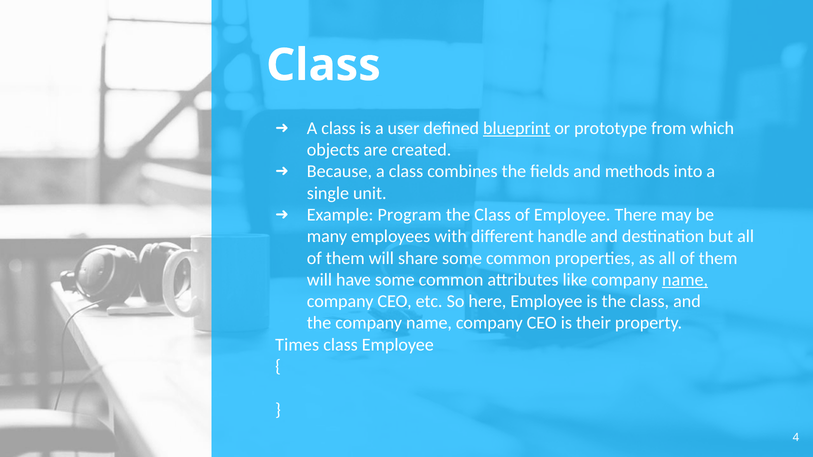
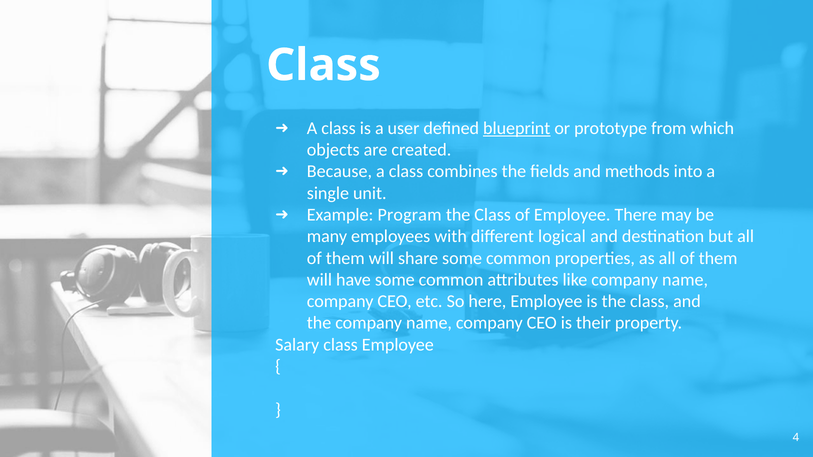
handle: handle -> logical (562, 237)
name underline: present -> none (685, 280)
Times: Times -> Salary (297, 345)
